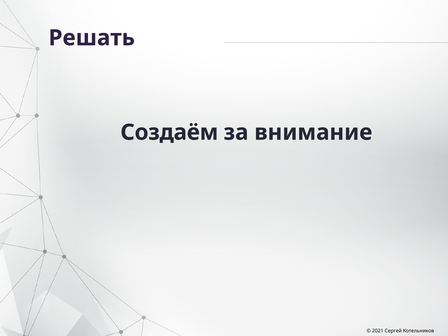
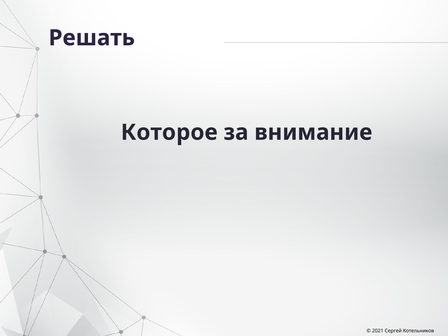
Создаём: Создаём -> Которое (169, 132)
